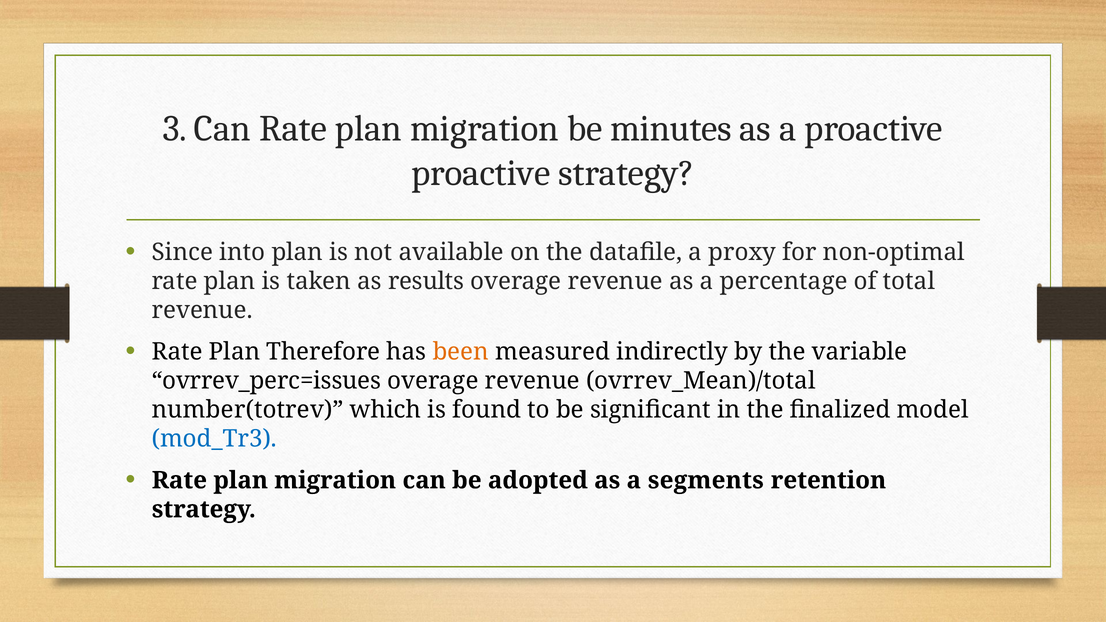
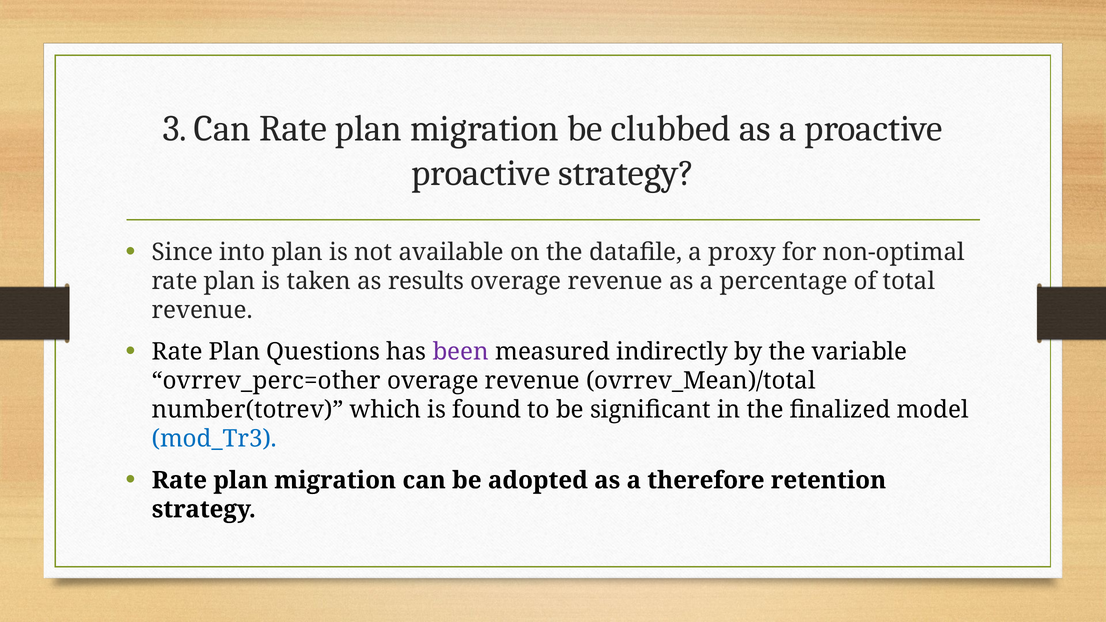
minutes: minutes -> clubbed (671, 129)
Therefore: Therefore -> Questions (323, 352)
been colour: orange -> purple (461, 352)
ovrrev_perc=issues: ovrrev_perc=issues -> ovrrev_perc=other (266, 381)
segments: segments -> therefore (706, 480)
